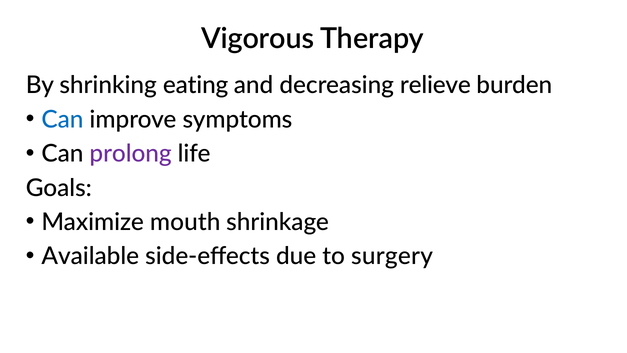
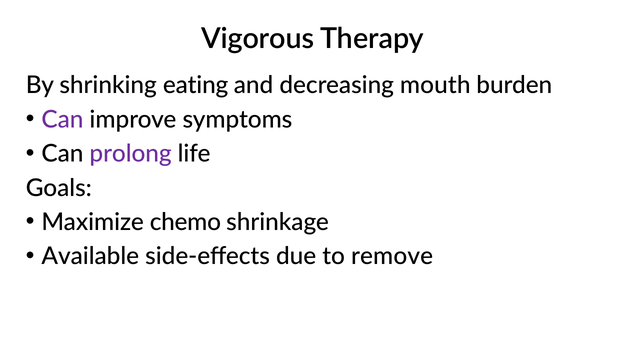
relieve: relieve -> mouth (435, 85)
Can colour: blue -> purple (62, 119)
mouth: mouth -> chemo (185, 222)
surgery: surgery -> remove (392, 256)
